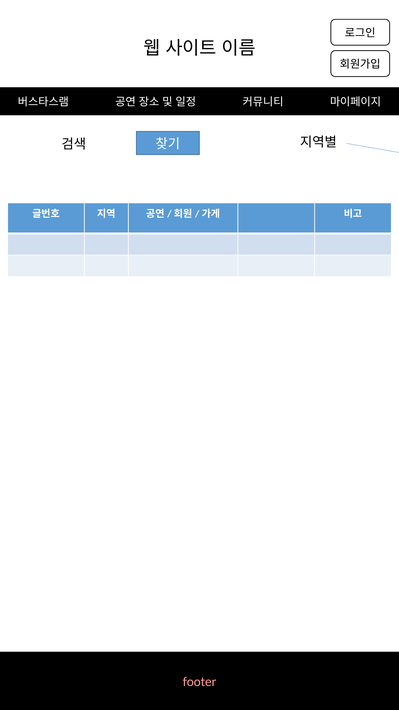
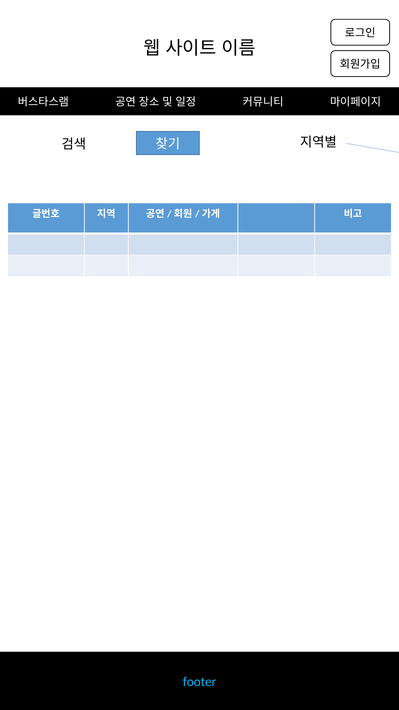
footer colour: pink -> light blue (199, 681)
